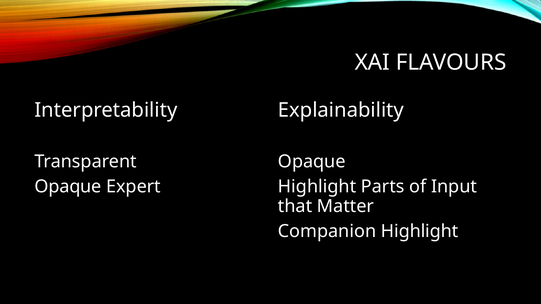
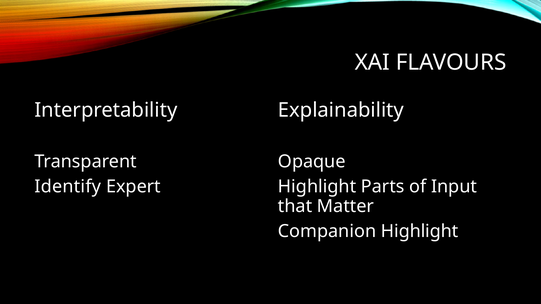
Opaque: Opaque -> Identify (68, 187)
